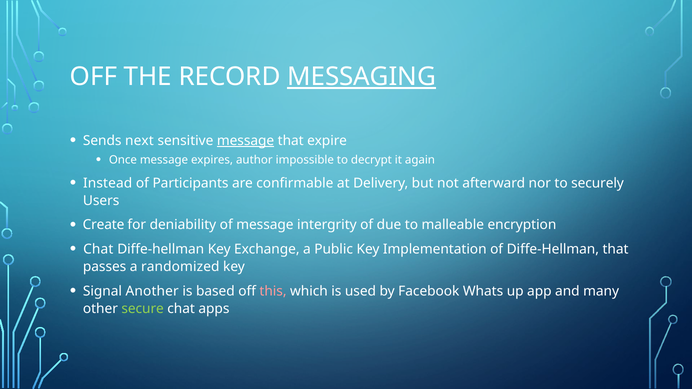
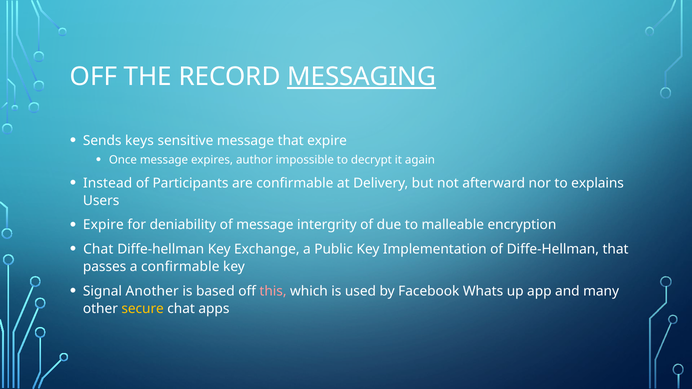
next: next -> keys (139, 141)
message underline: present -> none (246, 141)
securely: securely -> explains (598, 183)
Create: Create -> Expire (103, 225)
a randomized: randomized -> confirmable (180, 267)
secure colour: light green -> yellow (143, 309)
